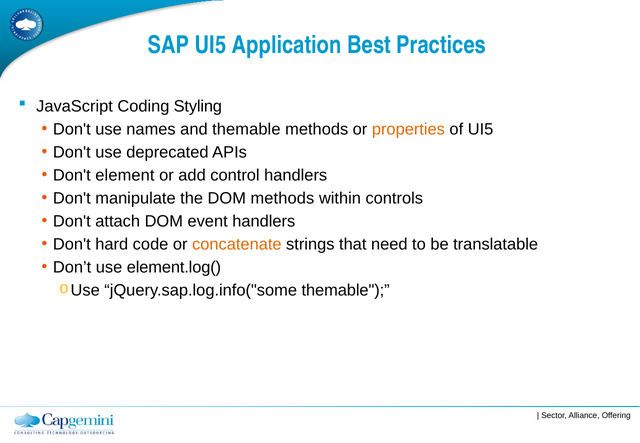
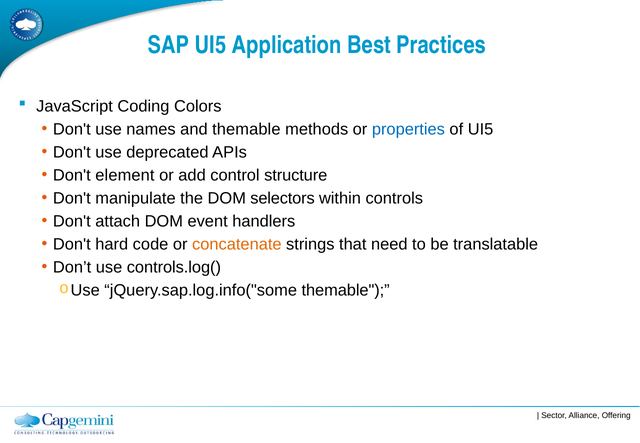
Styling: Styling -> Colors (198, 106)
properties colour: orange -> blue (408, 129)
control handlers: handlers -> structure (296, 175)
DOM methods: methods -> selectors (283, 198)
element.log(: element.log( -> controls.log( (174, 267)
